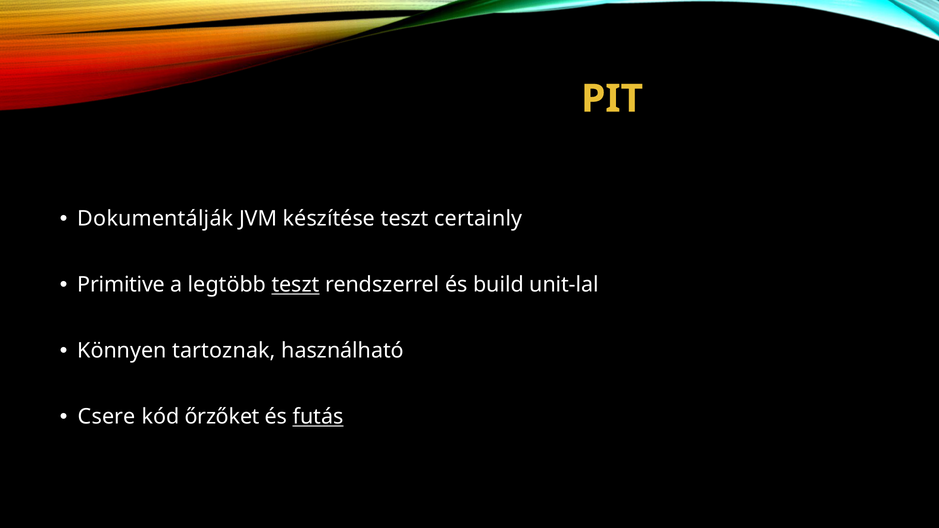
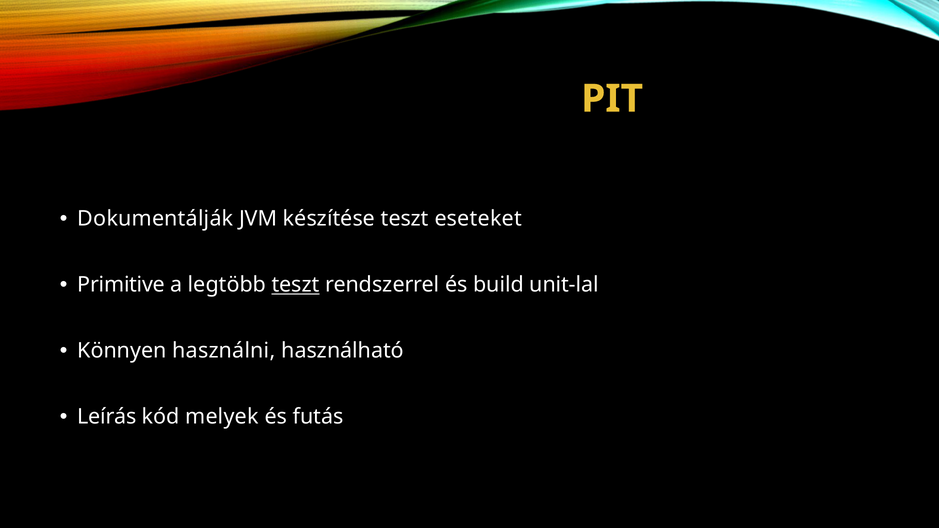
certainly: certainly -> eseteket (478, 219)
tartoznak: tartoznak -> használni (224, 351)
Csere: Csere -> Leírás (107, 417)
őrzőket: őrzőket -> melyek (222, 417)
futás underline: present -> none (318, 417)
